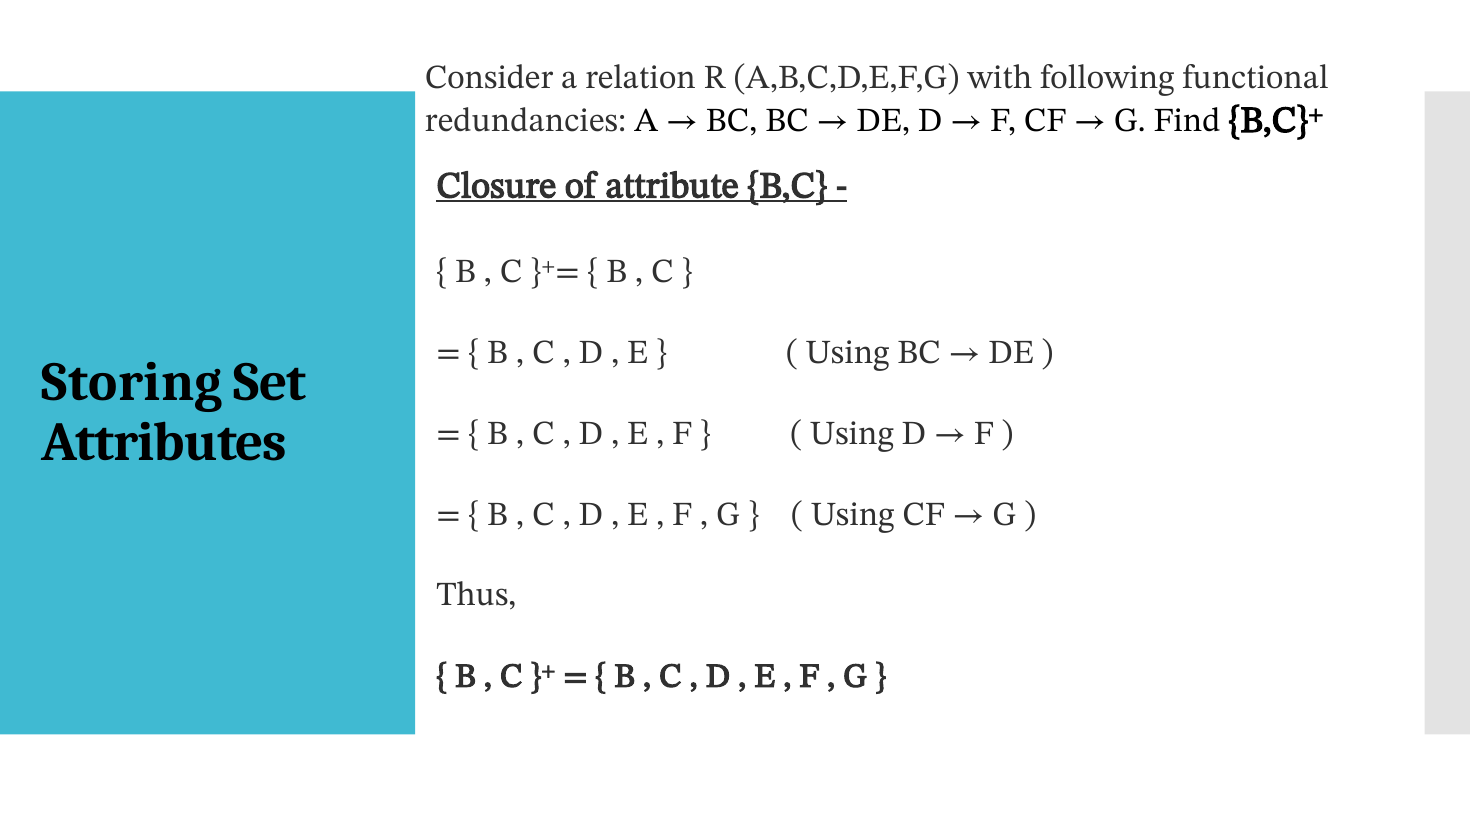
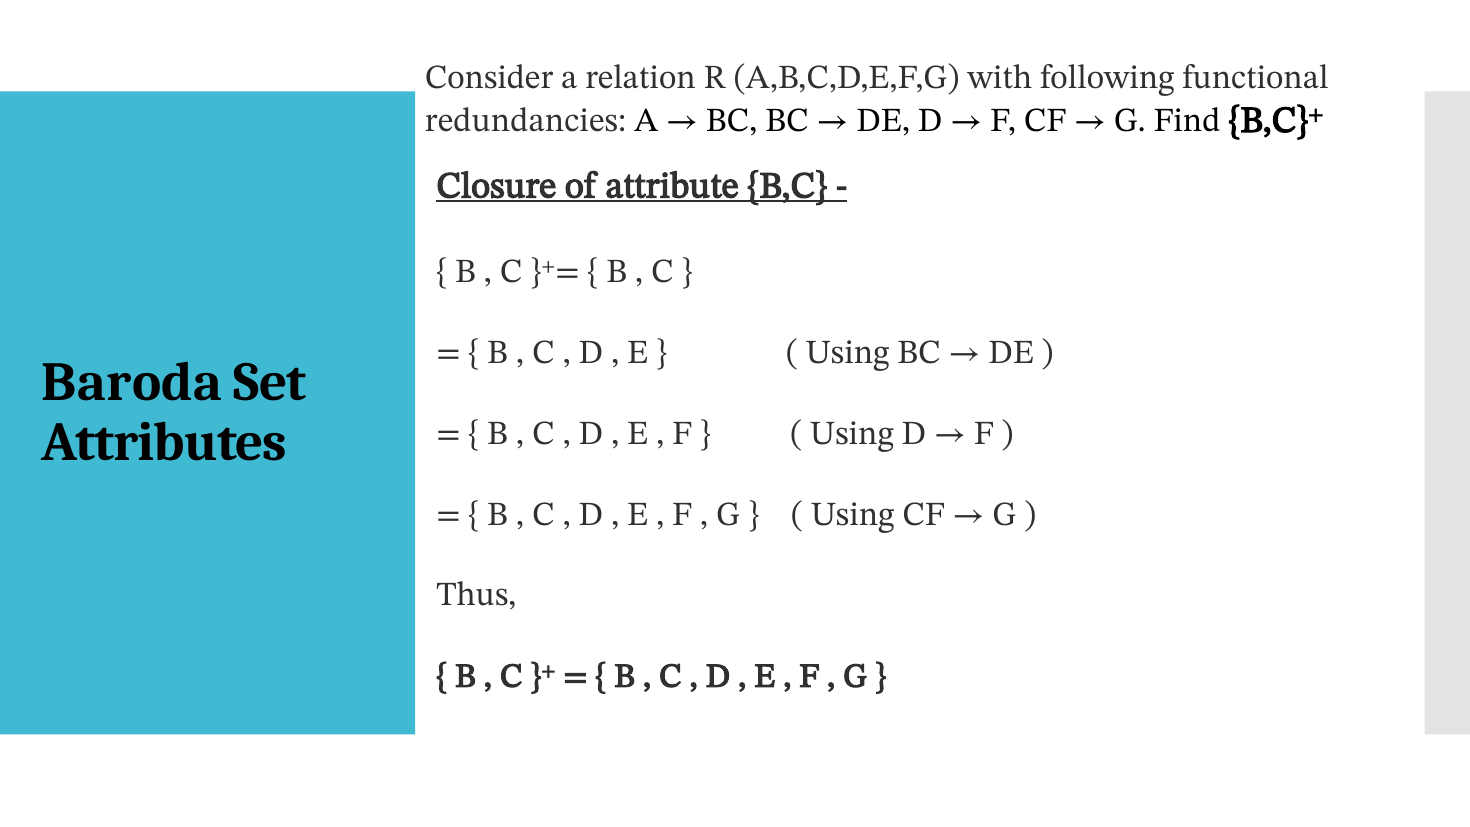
Storing: Storing -> Baroda (132, 383)
